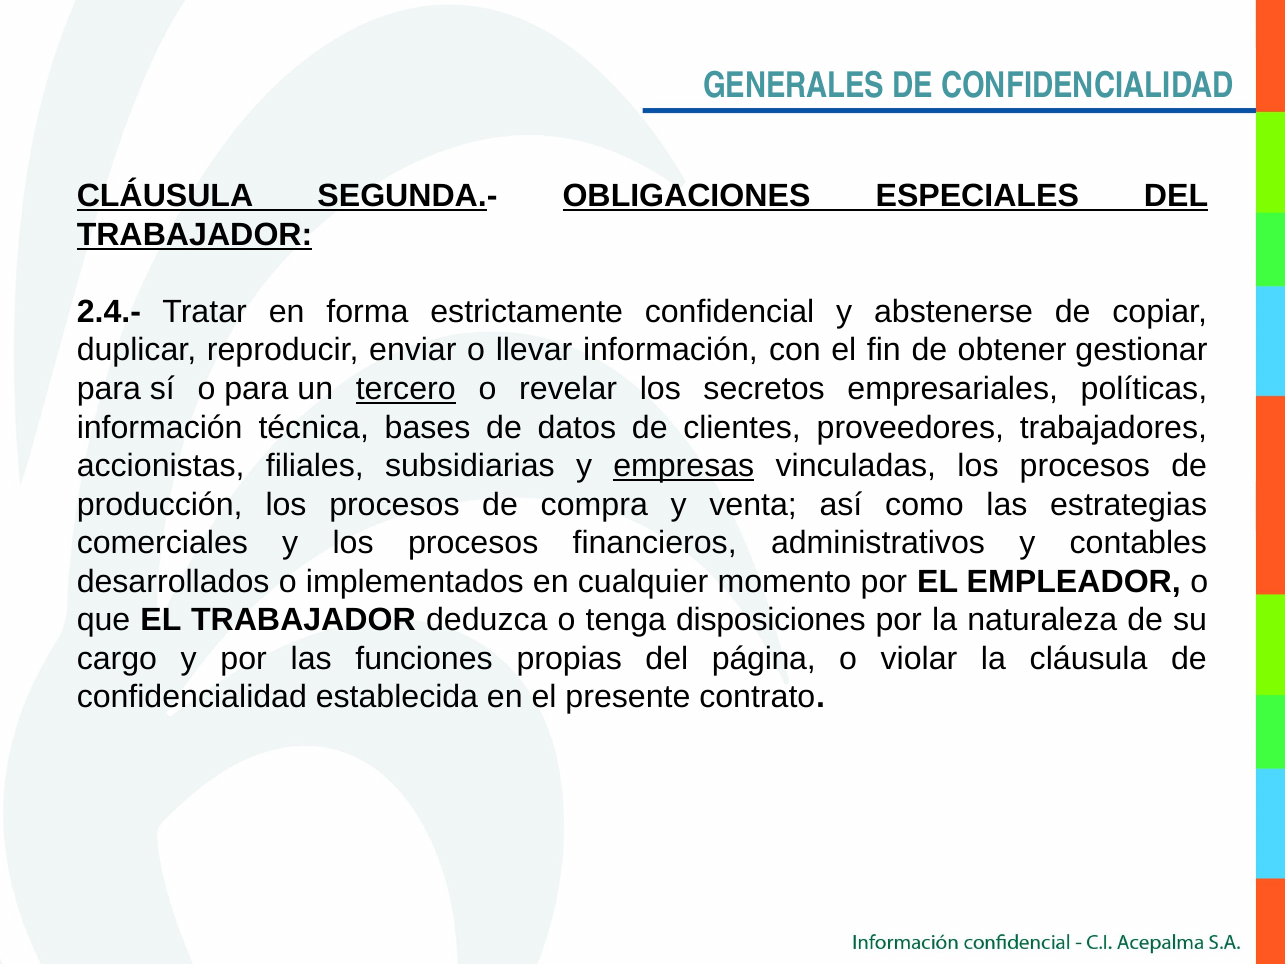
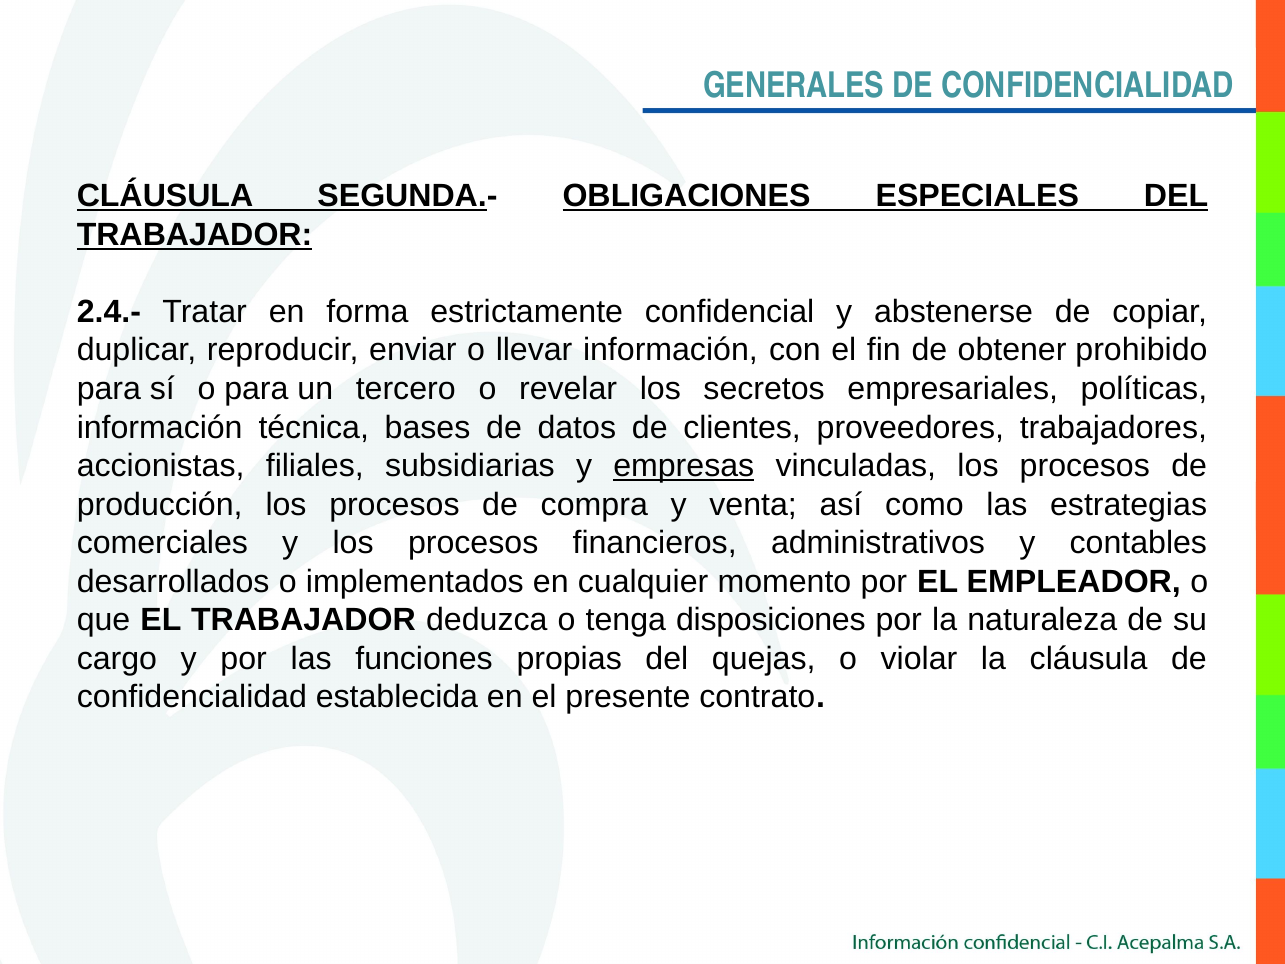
gestionar: gestionar -> prohibido (1141, 350)
tercero underline: present -> none (406, 389)
página: página -> quejas (764, 659)
